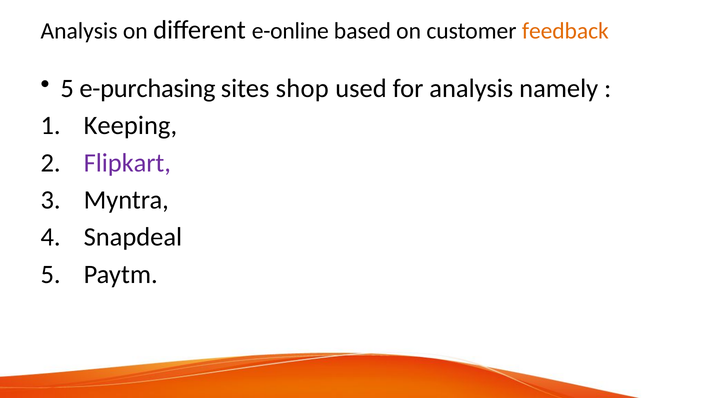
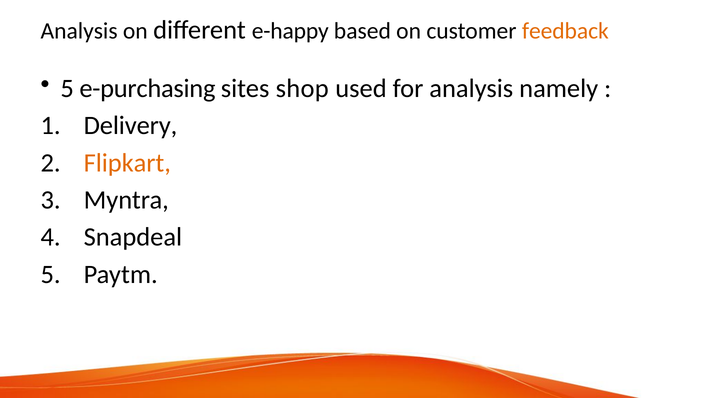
e-online: e-online -> e-happy (290, 31)
Keeping: Keeping -> Delivery (130, 126)
Flipkart colour: purple -> orange (127, 163)
